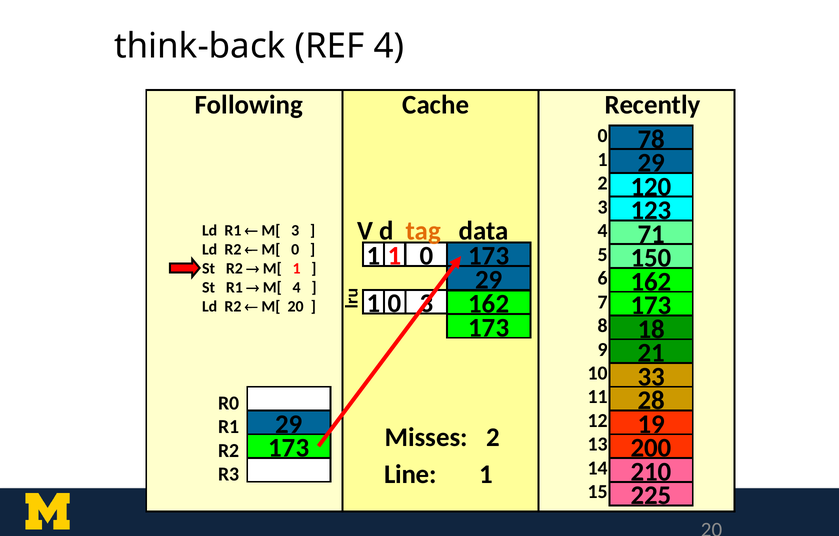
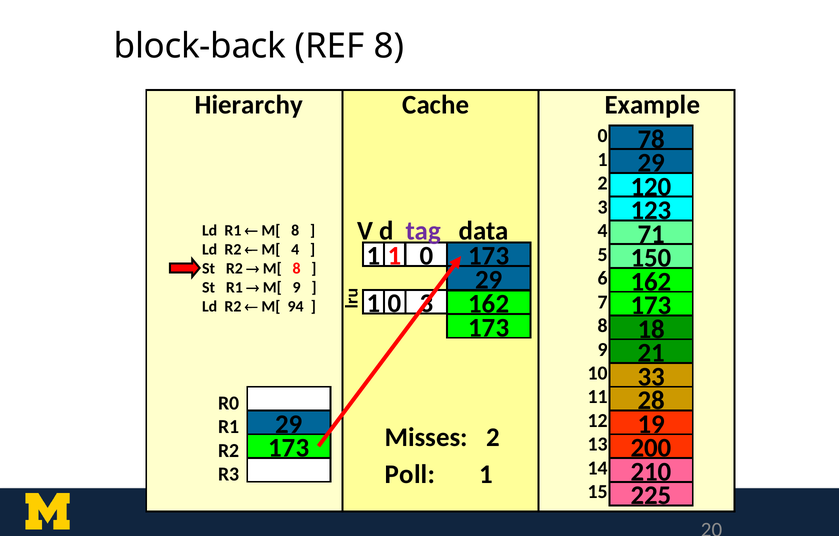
think-back: think-back -> block-back (200, 46)
REF 4: 4 -> 8 (389, 46)
Following: Following -> Hierarchy (249, 105)
Recently: Recently -> Example (652, 105)
tag colour: orange -> purple (423, 231)
3: 3 -> 8 (295, 231)
M[ 0: 0 -> 4 (295, 250)
1: 1 -> 8 (297, 269)
M[ 4: 4 -> 9 (297, 288)
M[ 20: 20 -> 94 (296, 307)
Line: Line -> Poll (410, 475)
